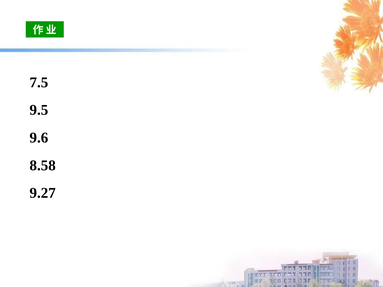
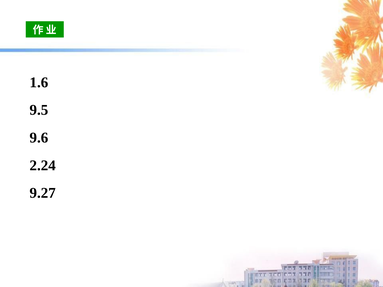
7.5: 7.5 -> 1.6 (39, 82)
8.58: 8.58 -> 2.24 (43, 166)
